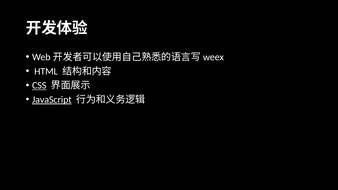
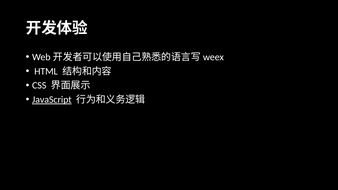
CSS underline: present -> none (39, 85)
